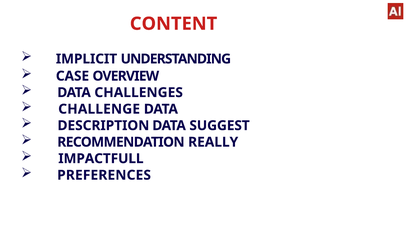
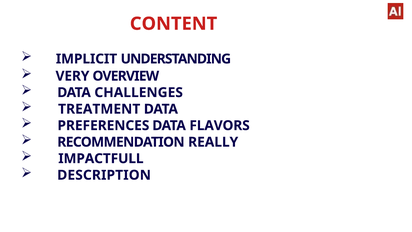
CASE: CASE -> VERY (72, 76)
CHALLENGE: CHALLENGE -> TREATMENT (99, 109)
DESCRIPTION: DESCRIPTION -> PREFERENCES (103, 125)
SUGGEST: SUGGEST -> FLAVORS (220, 125)
PREFERENCES: PREFERENCES -> DESCRIPTION (104, 175)
